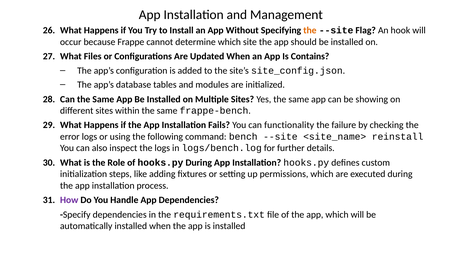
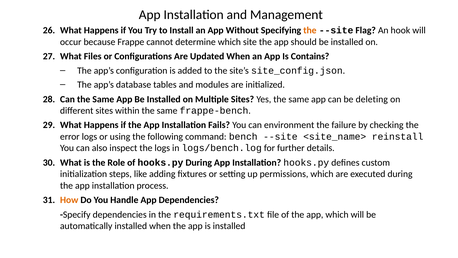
showing: showing -> deleting (372, 99)
functionality: functionality -> environment (289, 125)
How colour: purple -> orange (69, 200)
